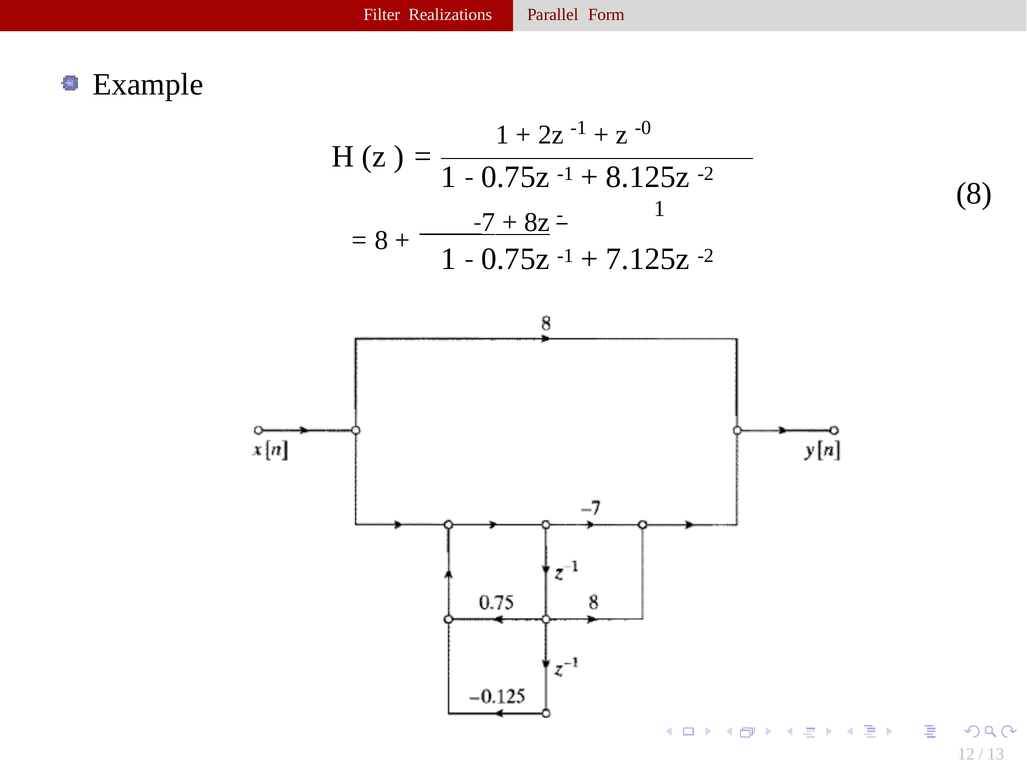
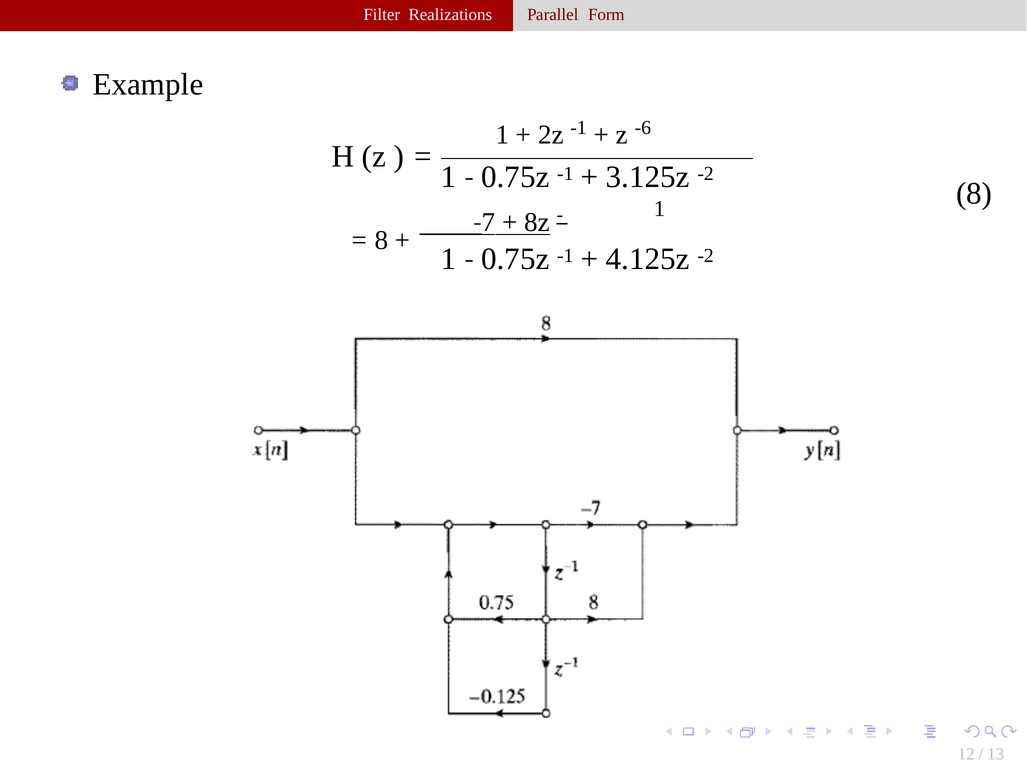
-0: -0 -> -6 (643, 128)
8.125z: 8.125z -> 3.125z (648, 177)
7.125z: 7.125z -> 4.125z (648, 259)
